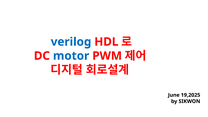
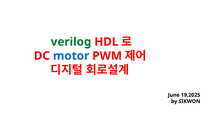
verilog colour: blue -> green (71, 42)
